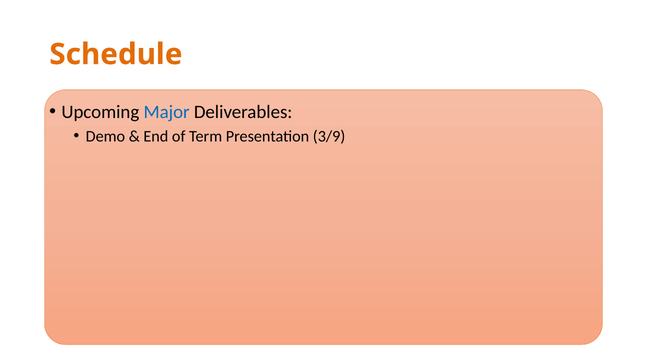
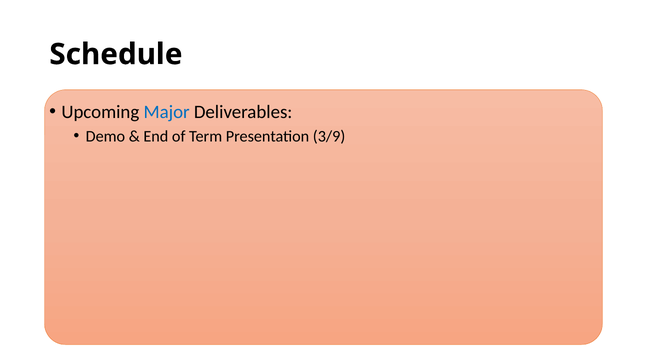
Schedule colour: orange -> black (116, 54)
